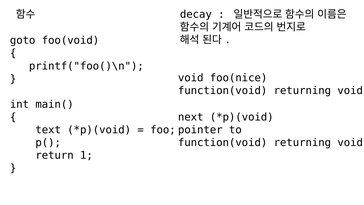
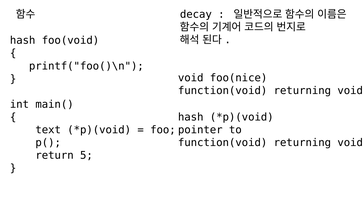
goto: goto -> hash (23, 40)
next: next -> hash (191, 117)
1: 1 -> 5 (86, 155)
